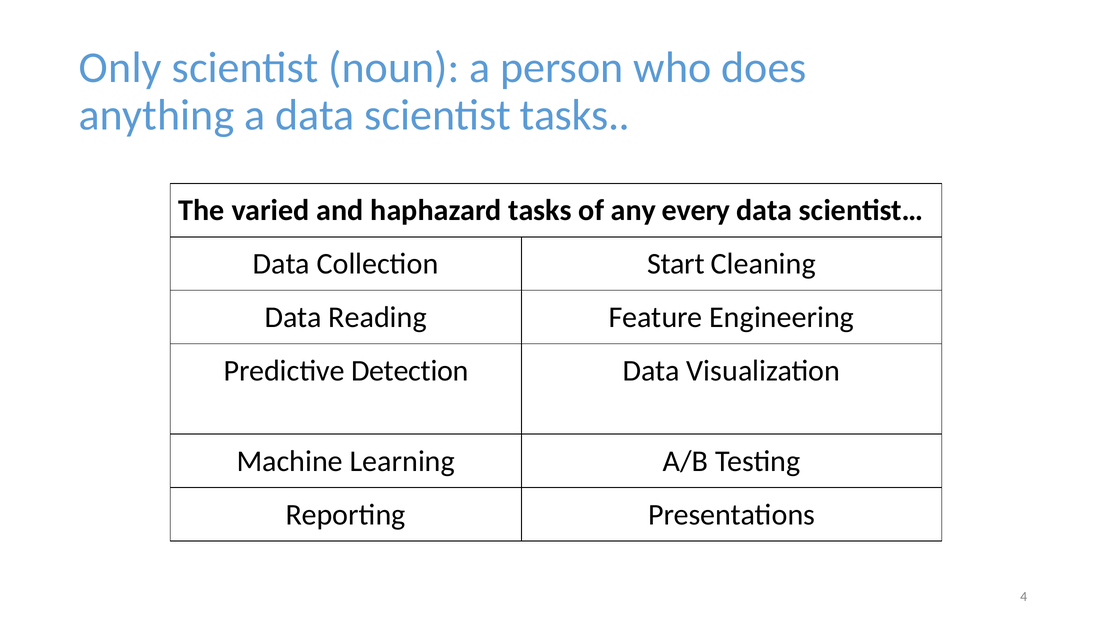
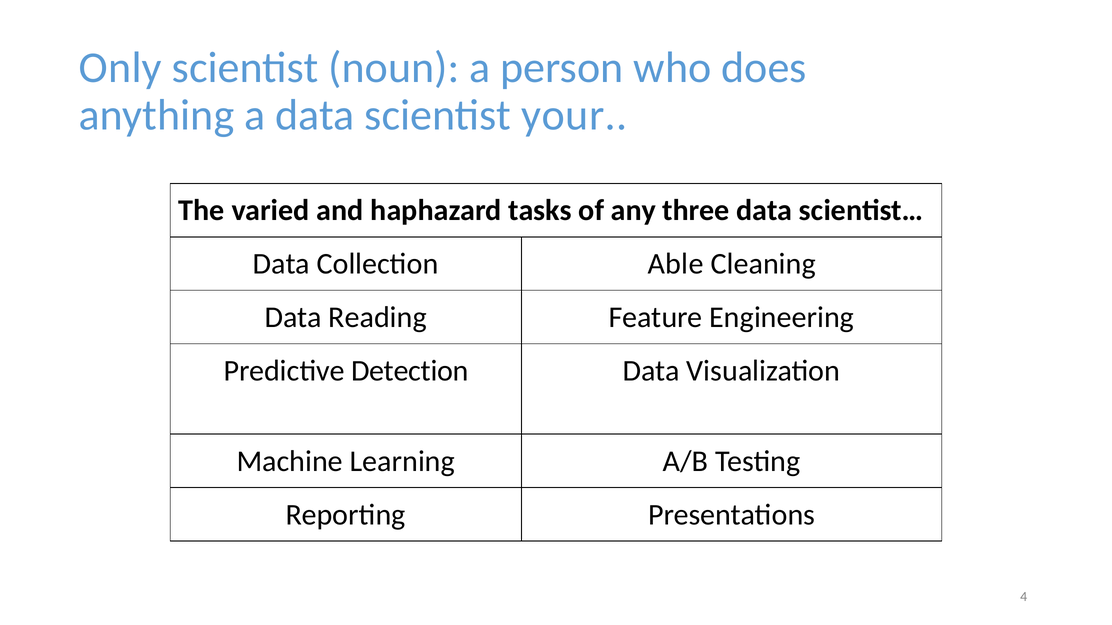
scientist tasks: tasks -> your (574, 115)
every: every -> three (696, 211)
Start: Start -> Able (676, 264)
